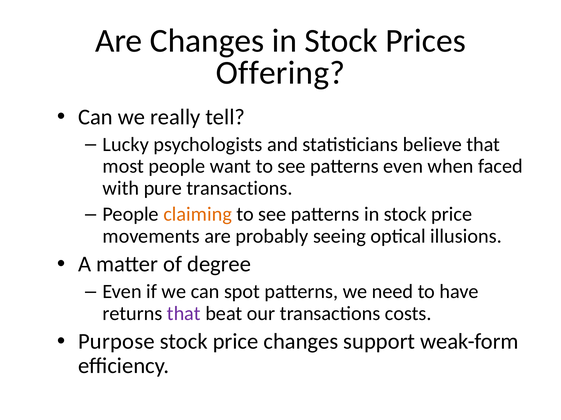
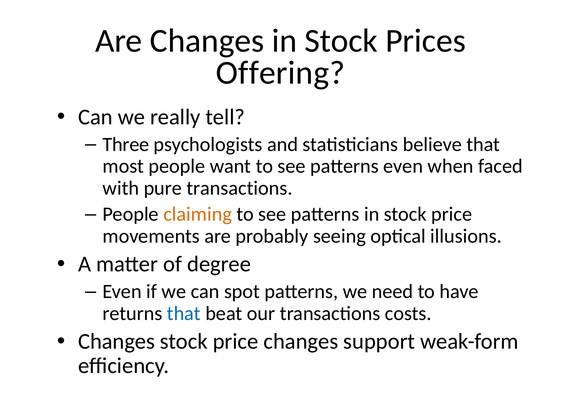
Lucky: Lucky -> Three (126, 145)
that colour: purple -> blue (184, 314)
Purpose: Purpose -> Changes (116, 342)
